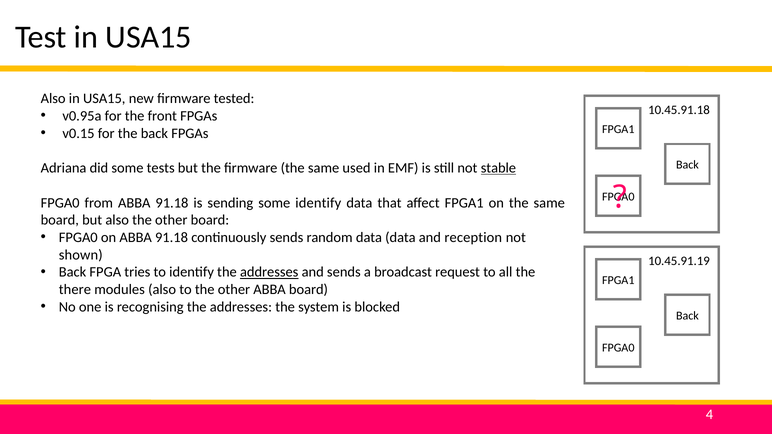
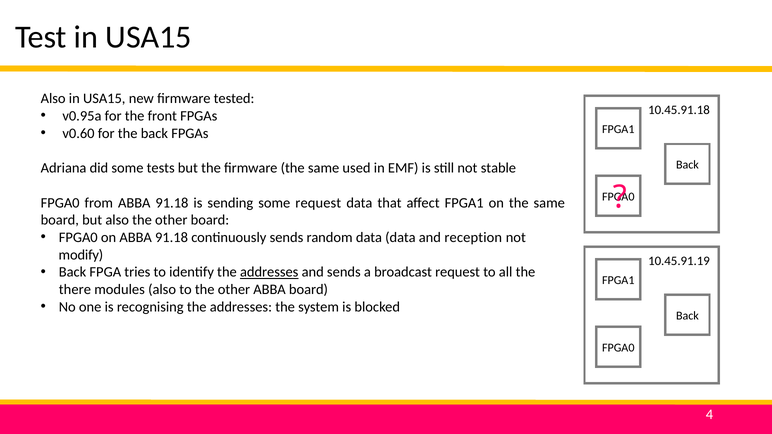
v0.15: v0.15 -> v0.60 (78, 133)
stable underline: present -> none (498, 168)
some identify: identify -> request (318, 203)
shown: shown -> modify (81, 255)
